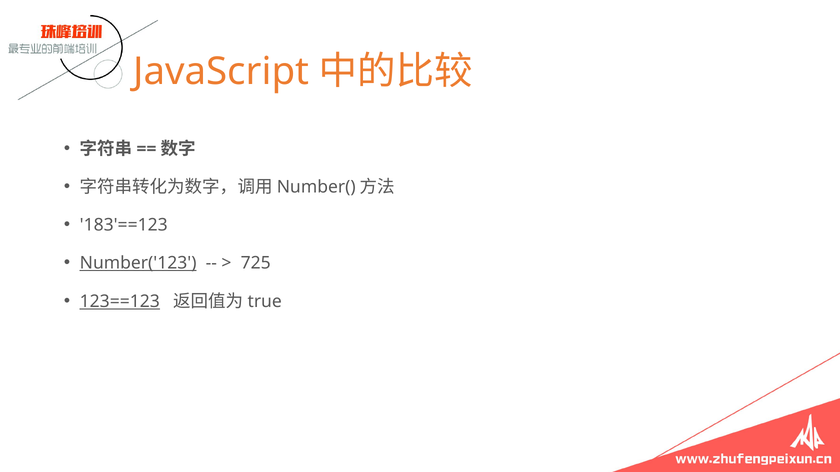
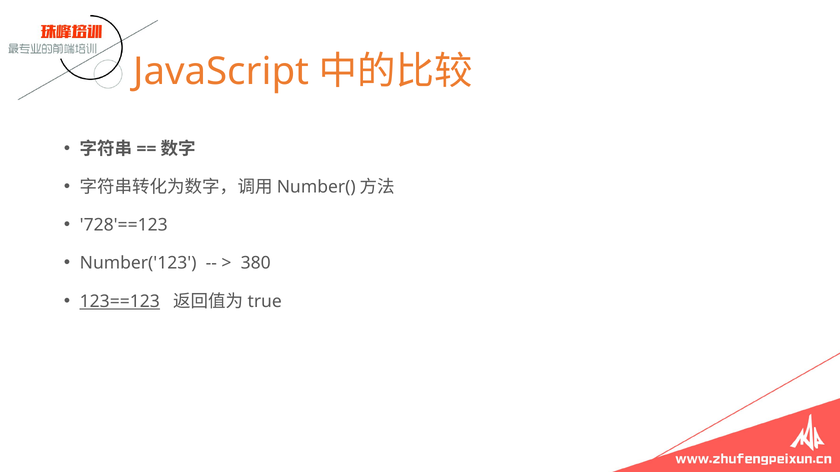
183'==123: 183'==123 -> 728'==123 (124, 225)
Number('123 underline: present -> none (138, 263)
725: 725 -> 380 (256, 263)
